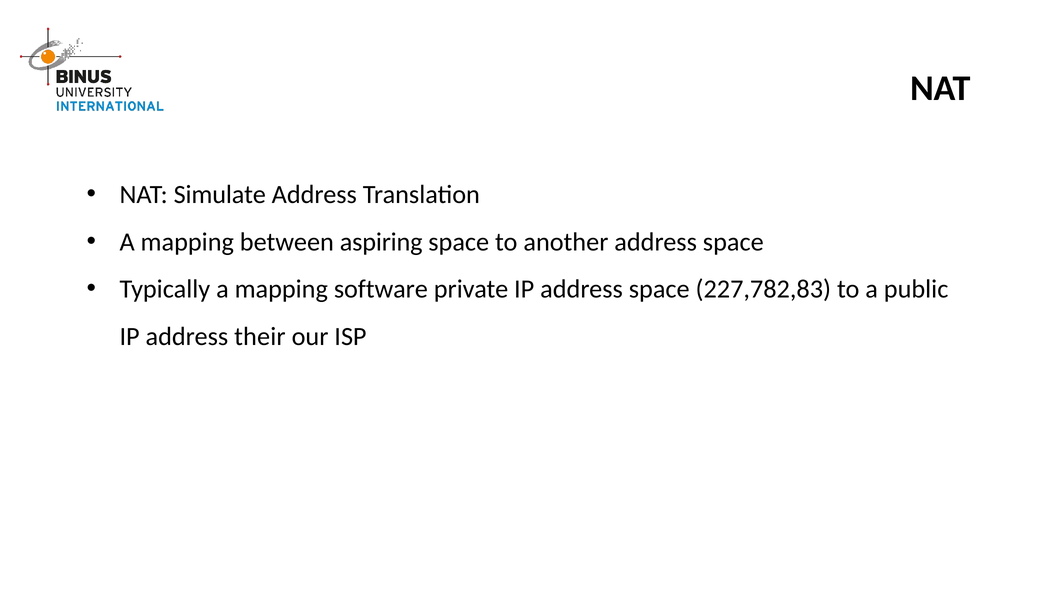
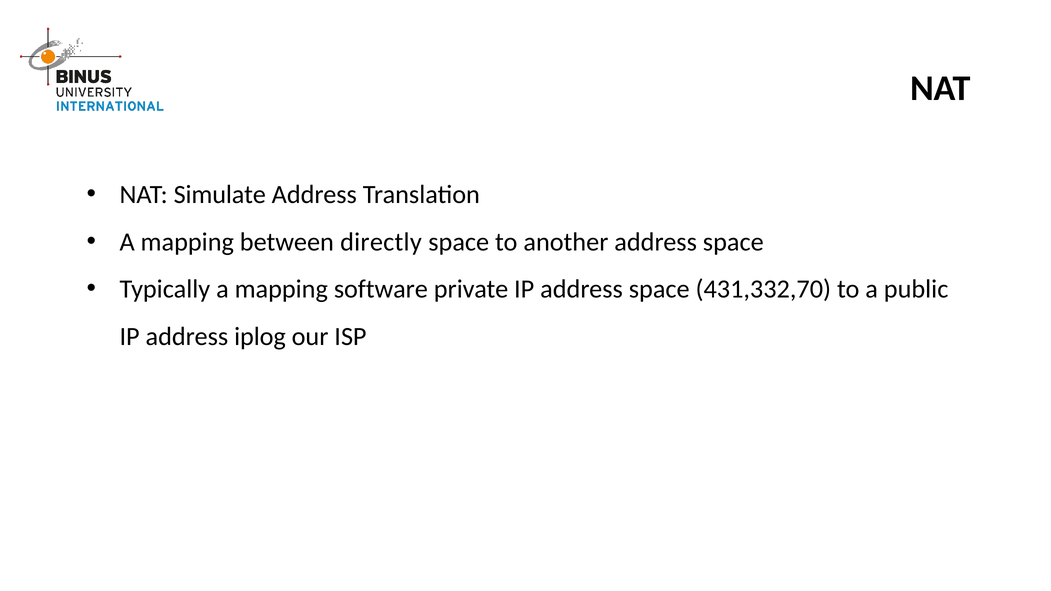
aspiring: aspiring -> directly (381, 242)
227,782,83: 227,782,83 -> 431,332,70 (763, 289)
their: their -> iplog (260, 337)
